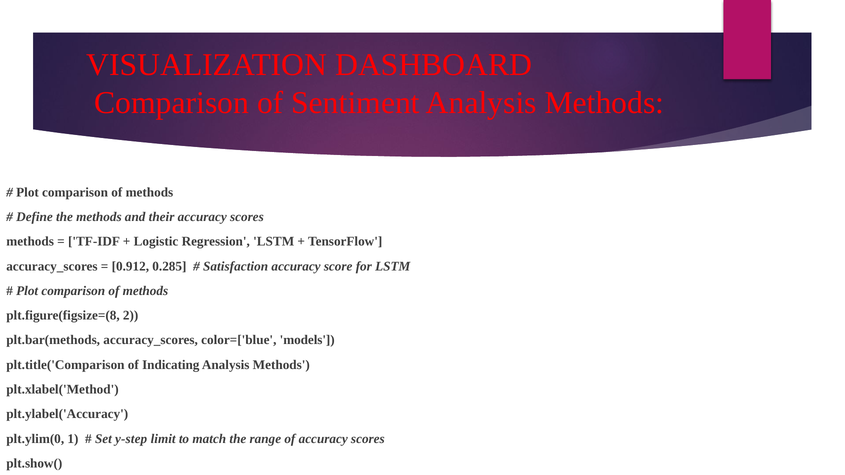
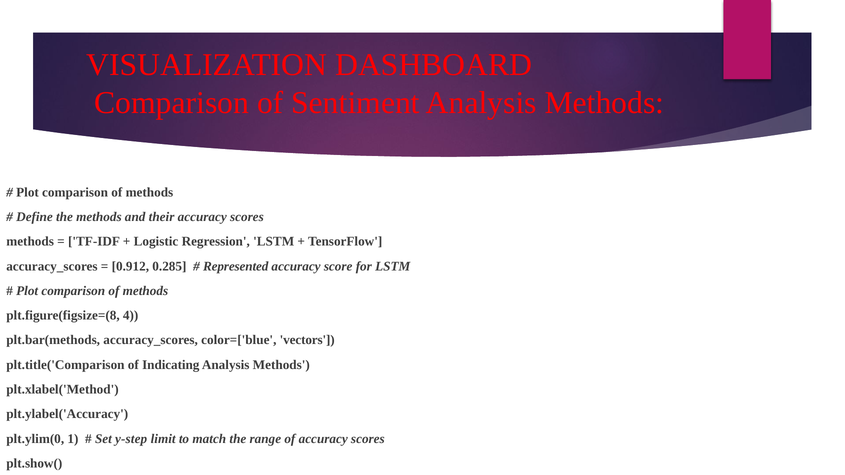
Satisfaction: Satisfaction -> Represented (236, 266)
2: 2 -> 4 (131, 316)
models: models -> vectors (307, 340)
